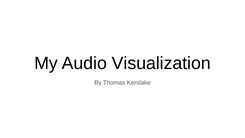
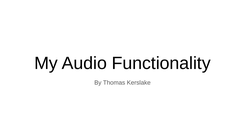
Visualization: Visualization -> Functionality (161, 63)
